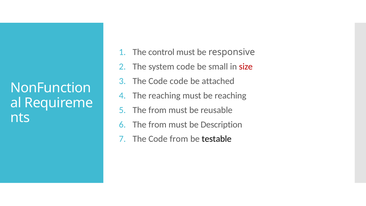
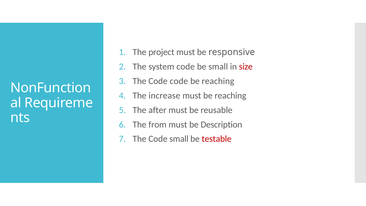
control: control -> project (161, 52)
attached: attached -> reaching (218, 81)
The reaching: reaching -> increase (164, 96)
from: from -> after (157, 110)
Code from: from -> small (179, 139)
testable colour: black -> red (217, 139)
